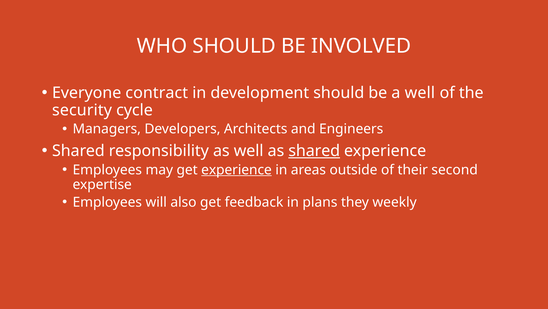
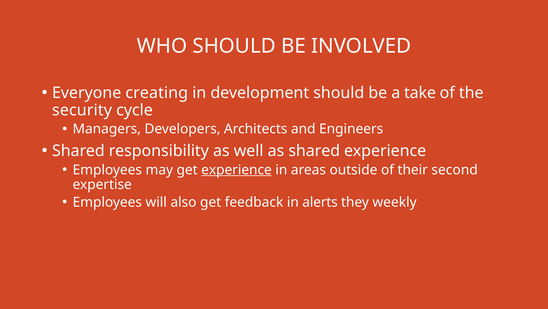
contract: contract -> creating (157, 93)
a well: well -> take (420, 93)
shared underline: present -> none (314, 151)
plans: plans -> alerts (320, 202)
